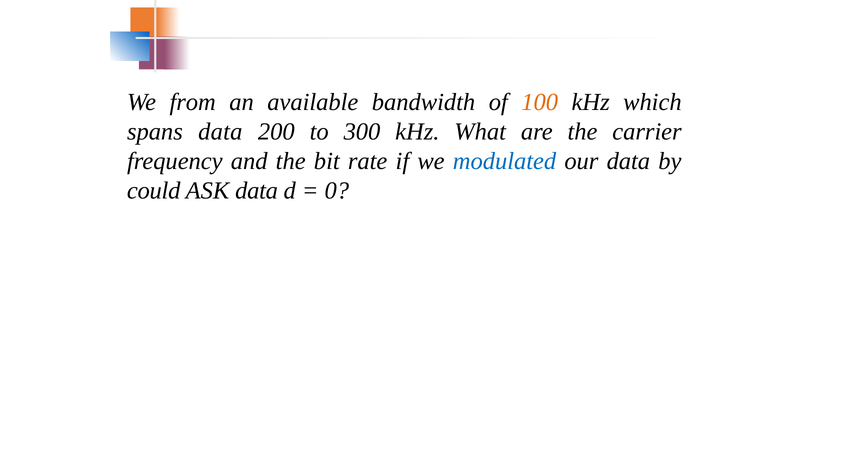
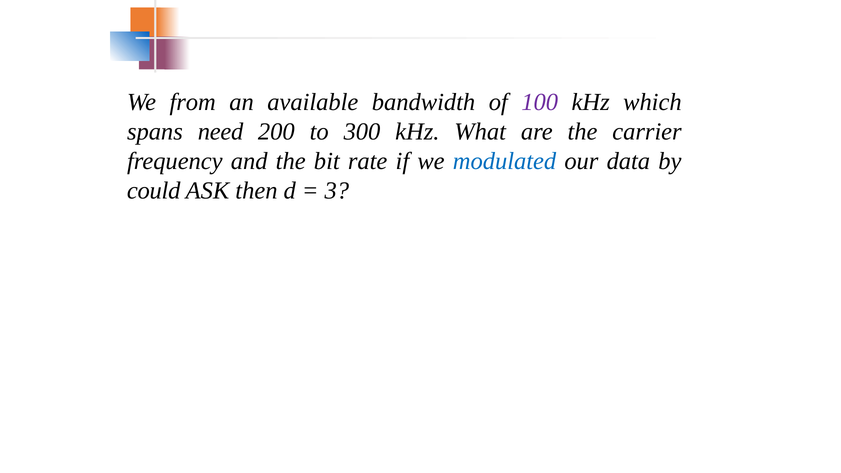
100 colour: orange -> purple (540, 102)
spans data: data -> need (221, 132)
ASK data: data -> then (256, 191)
0: 0 -> 3 (337, 191)
